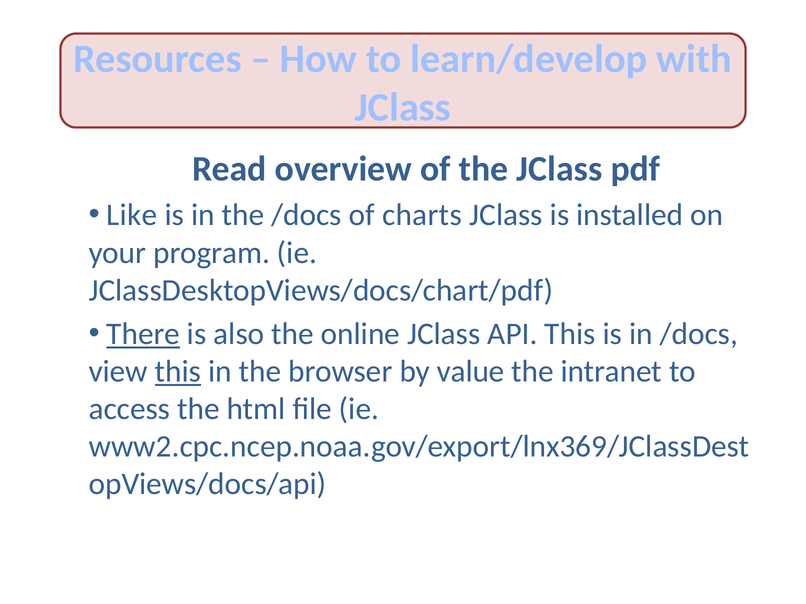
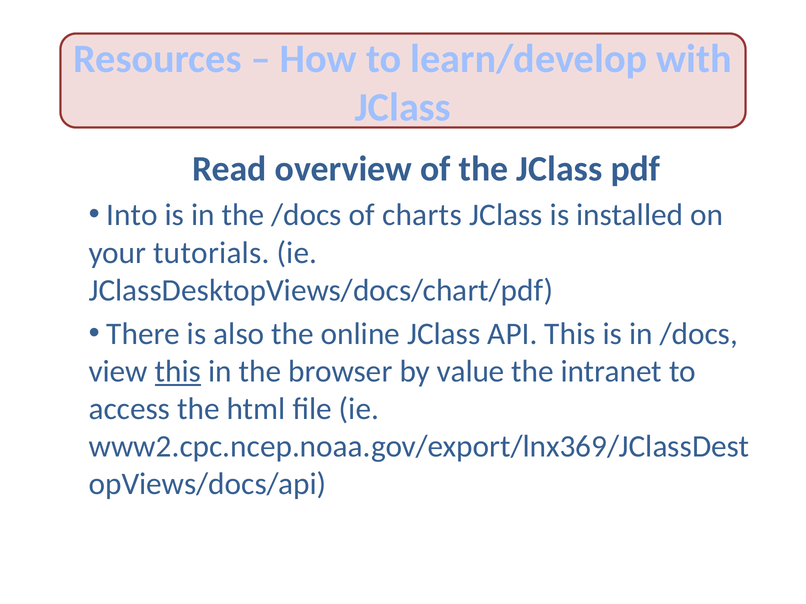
Like: Like -> Into (132, 215)
program: program -> tutorials (211, 253)
There underline: present -> none (143, 334)
